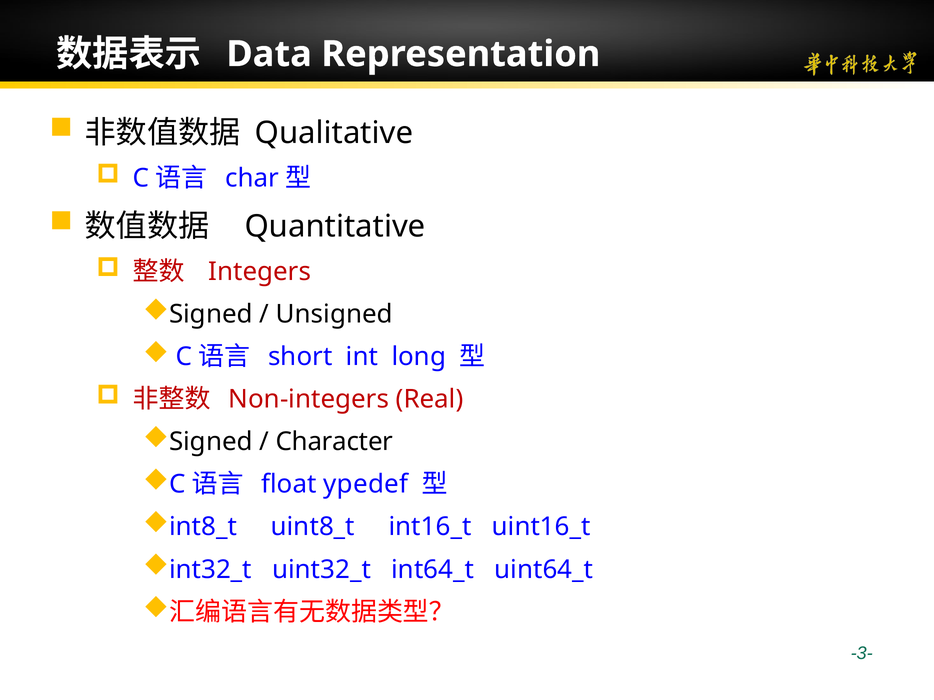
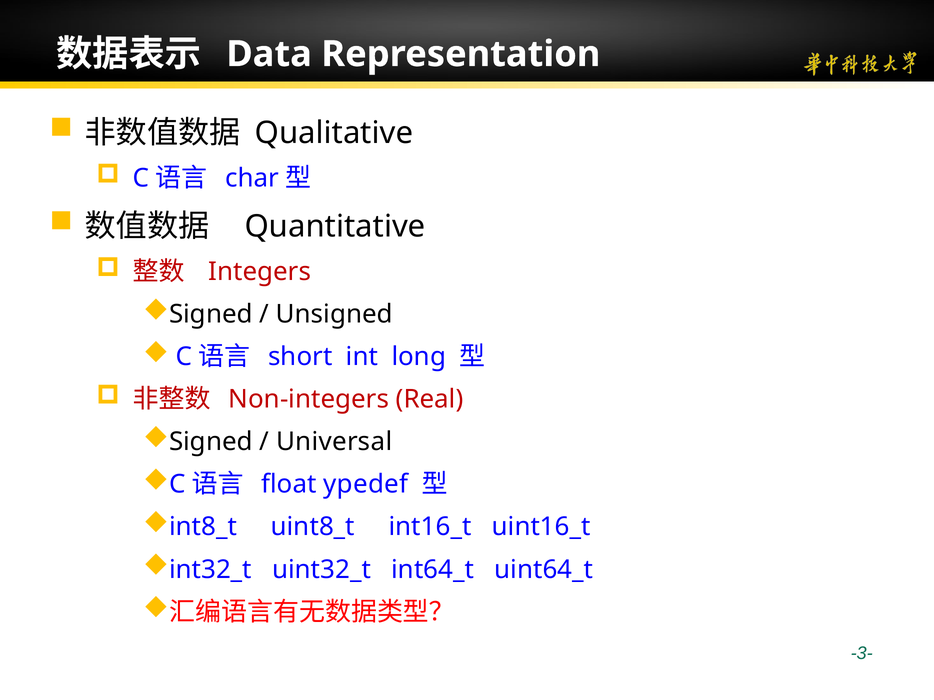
Character: Character -> Universal (334, 442)
